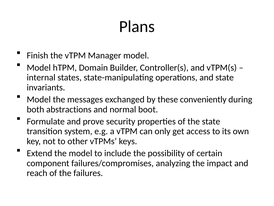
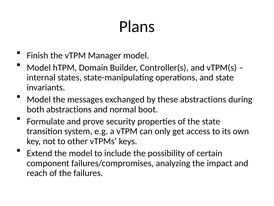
these conveniently: conveniently -> abstractions (203, 99)
